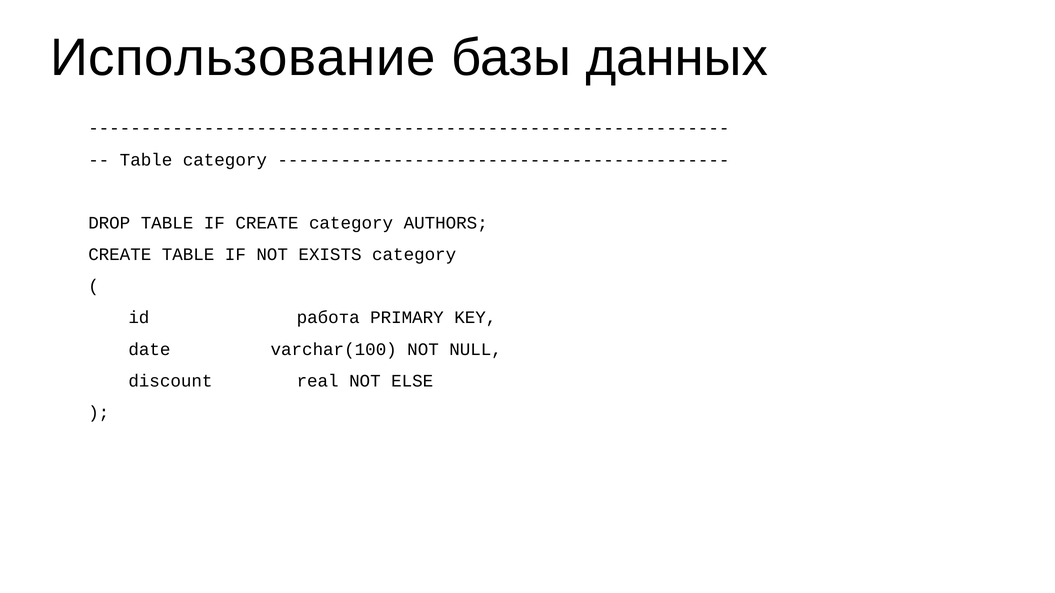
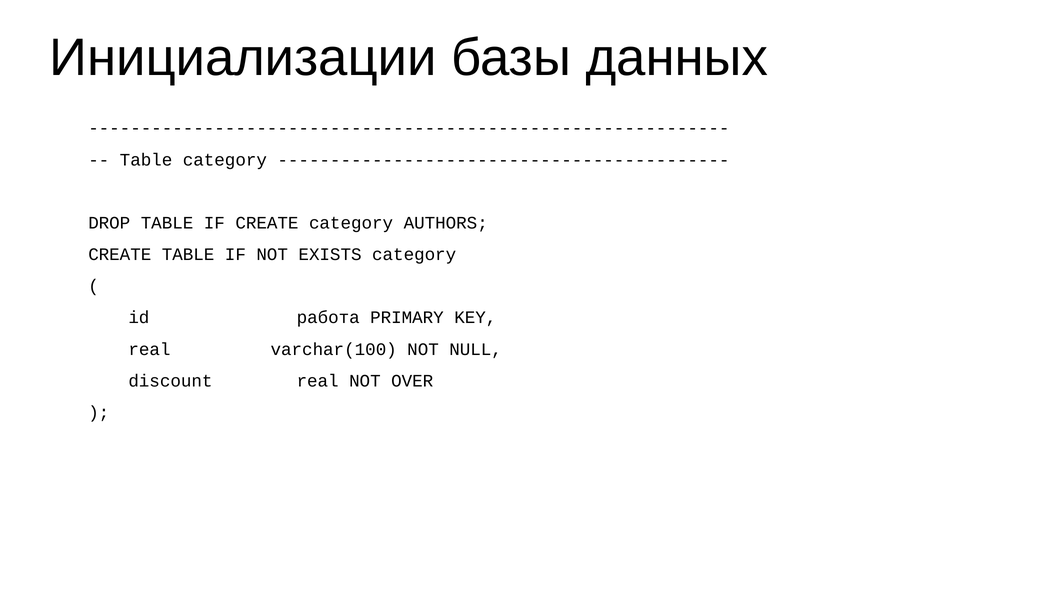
Использование: Использование -> Инициализации (243, 58)
date: date -> real (149, 350)
ELSE: ELSE -> OVER (412, 381)
